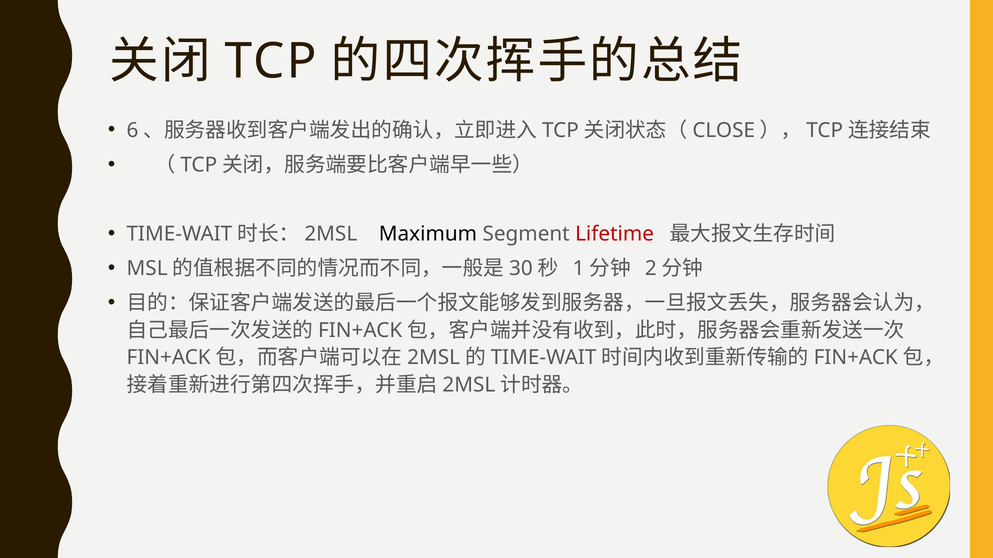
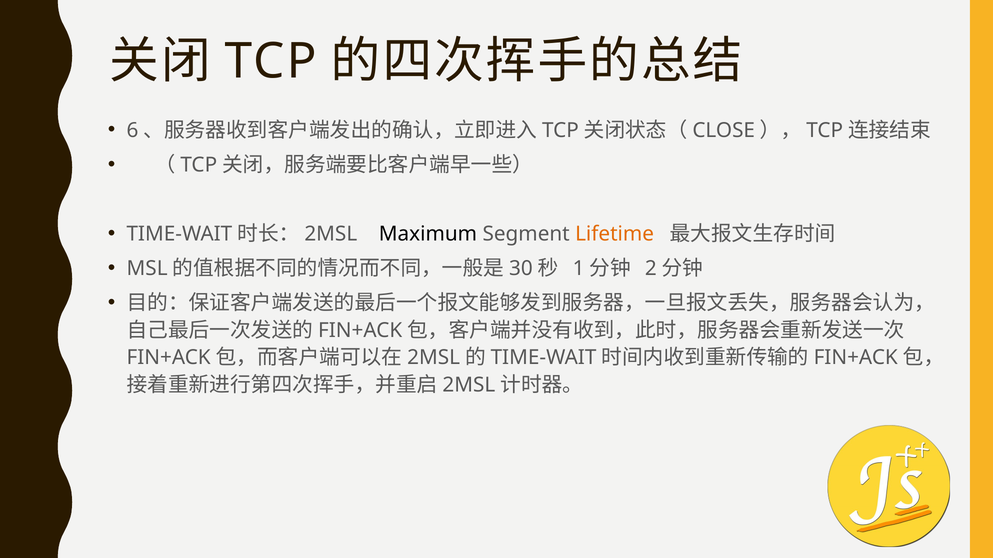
Lifetime colour: red -> orange (615, 234)
